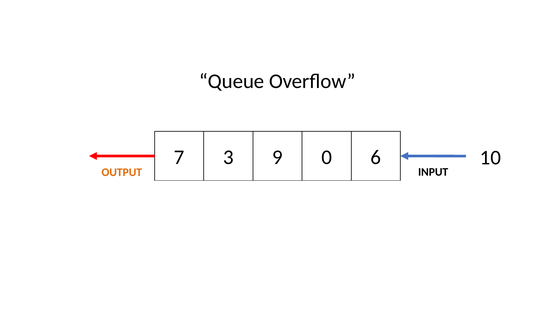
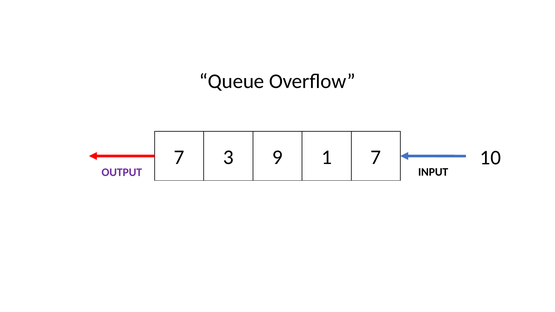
0: 0 -> 1 (327, 158)
7 6: 6 -> 7 (376, 158)
OUTPUT colour: orange -> purple (122, 172)
